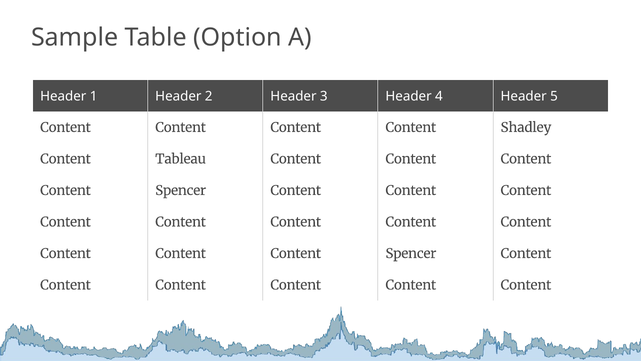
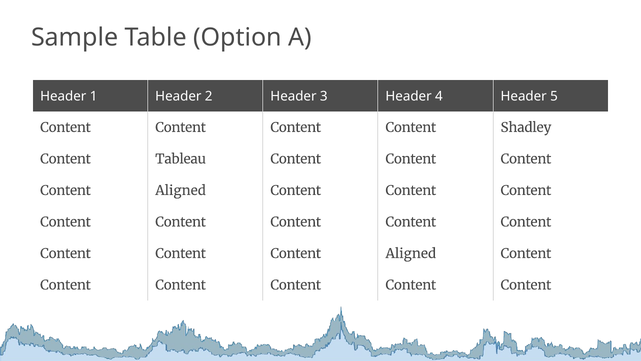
Spencer: Spencer -> Aligned (181, 190)
Spencer: Spencer -> Aligned (411, 253)
